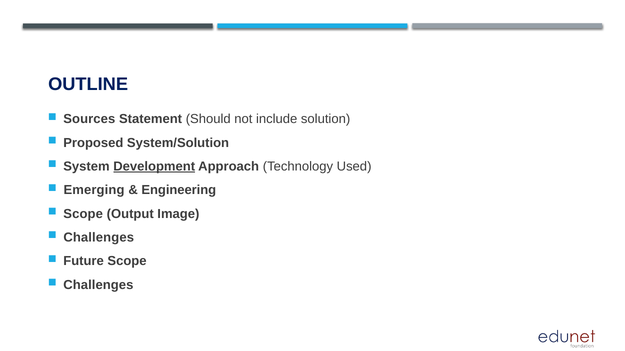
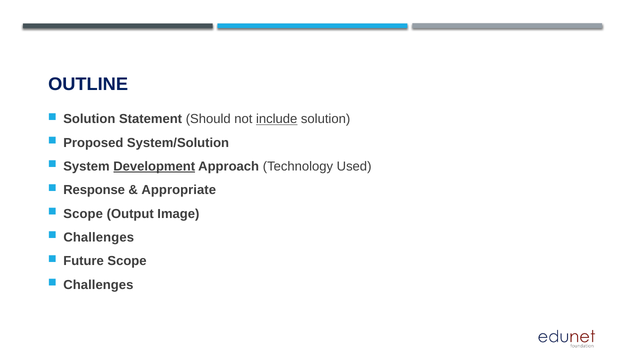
Sources: Sources -> Solution (89, 119)
include underline: none -> present (277, 119)
Emerging: Emerging -> Response (94, 190)
Engineering: Engineering -> Appropriate (179, 190)
